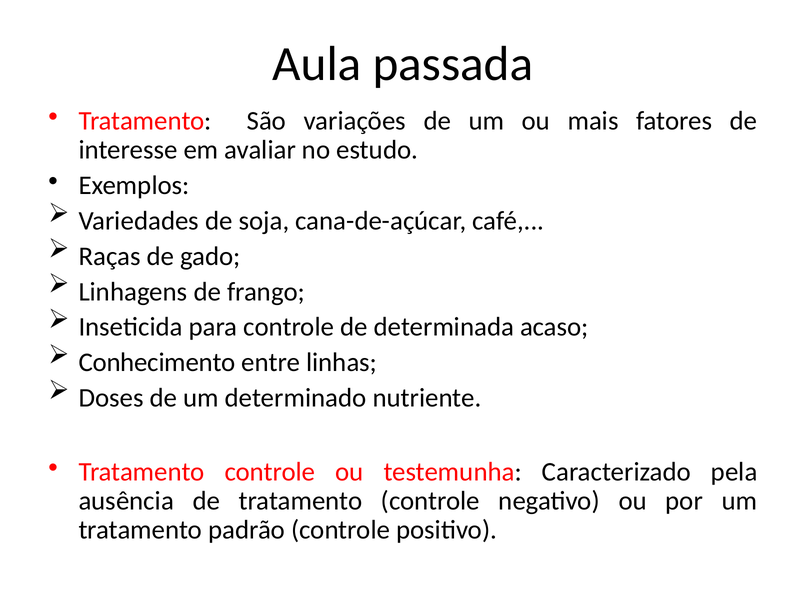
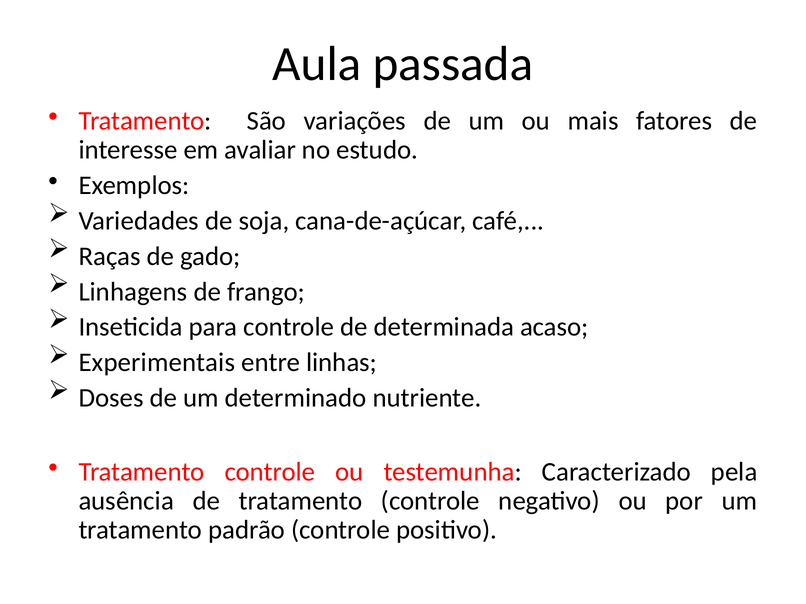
Conhecimento: Conhecimento -> Experimentais (157, 363)
